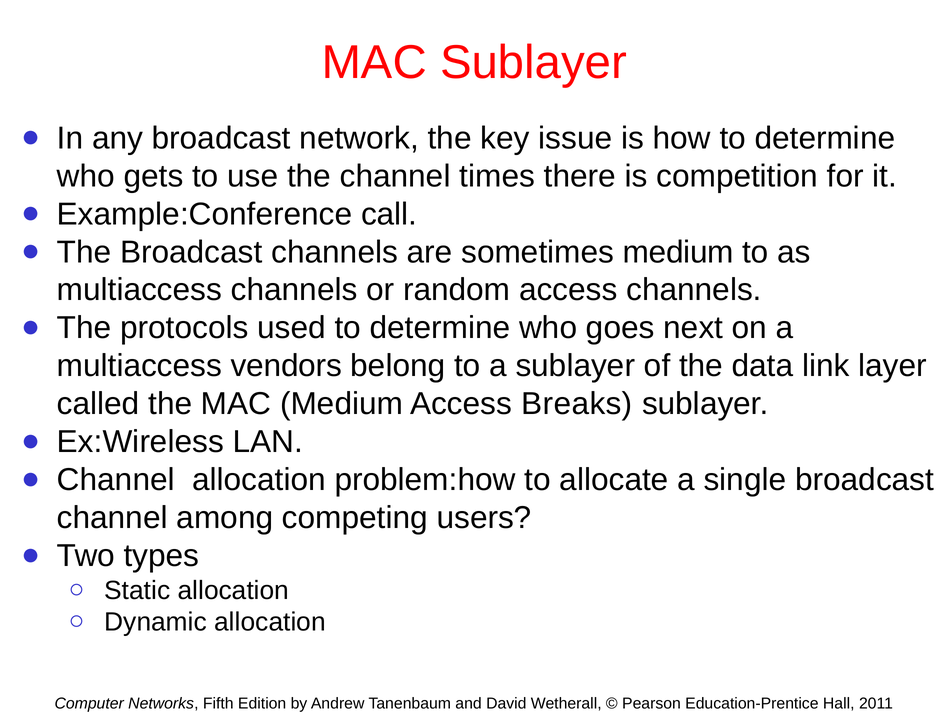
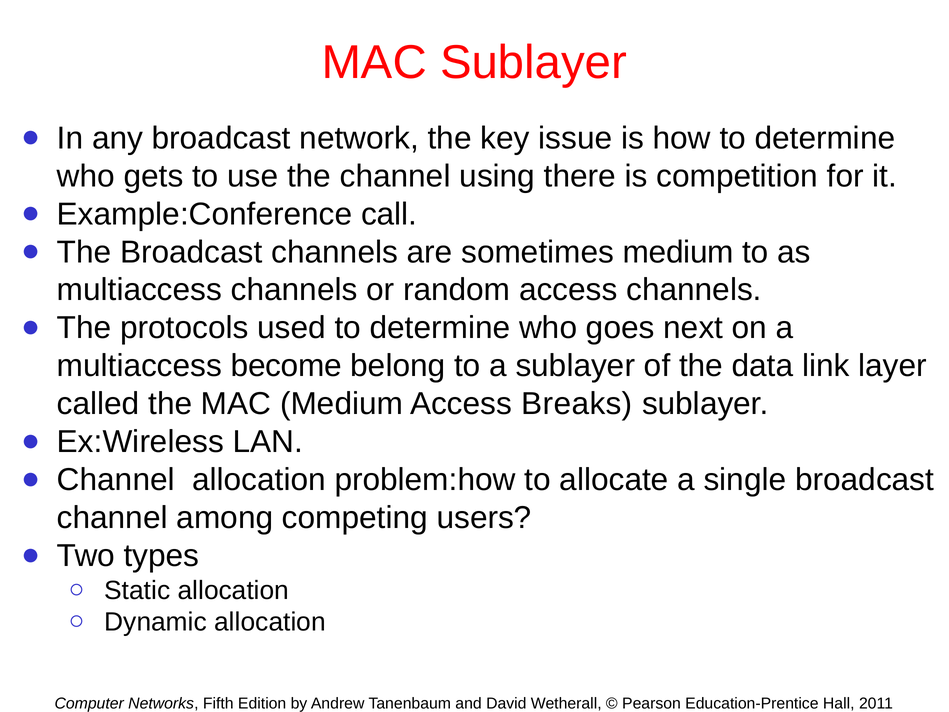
times: times -> using (497, 176)
vendors: vendors -> become (286, 366)
